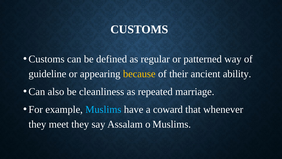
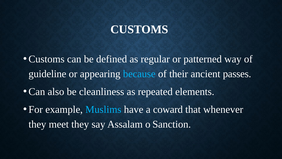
because colour: yellow -> light blue (139, 74)
ability: ability -> passes (237, 74)
marriage: marriage -> elements (195, 91)
o Muslims: Muslims -> Sanction (172, 124)
